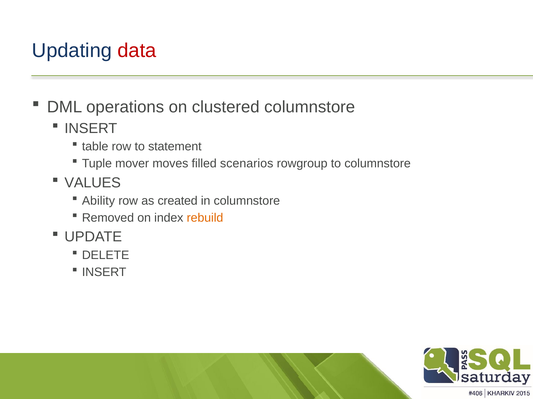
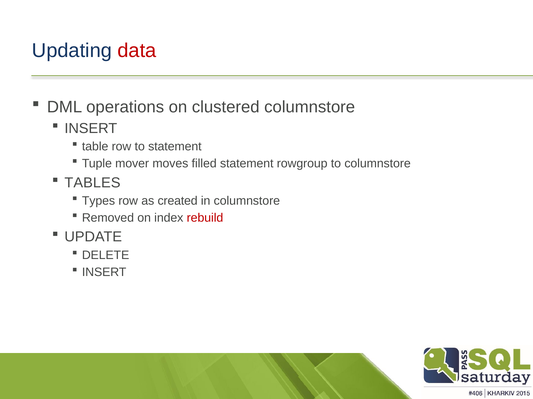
filled scenarios: scenarios -> statement (247, 164)
VALUES: VALUES -> TABLES (93, 183)
Ability: Ability -> Types (99, 201)
rebuild colour: orange -> red (205, 218)
